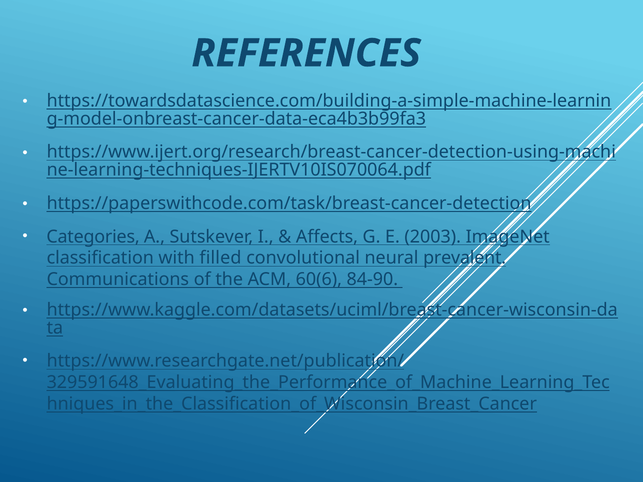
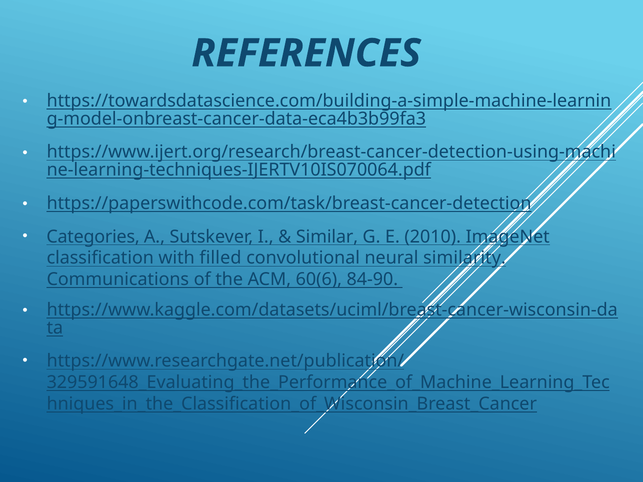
Affects: Affects -> Similar (327, 237)
2003: 2003 -> 2010 (433, 237)
prevalent: prevalent -> similarity (465, 258)
